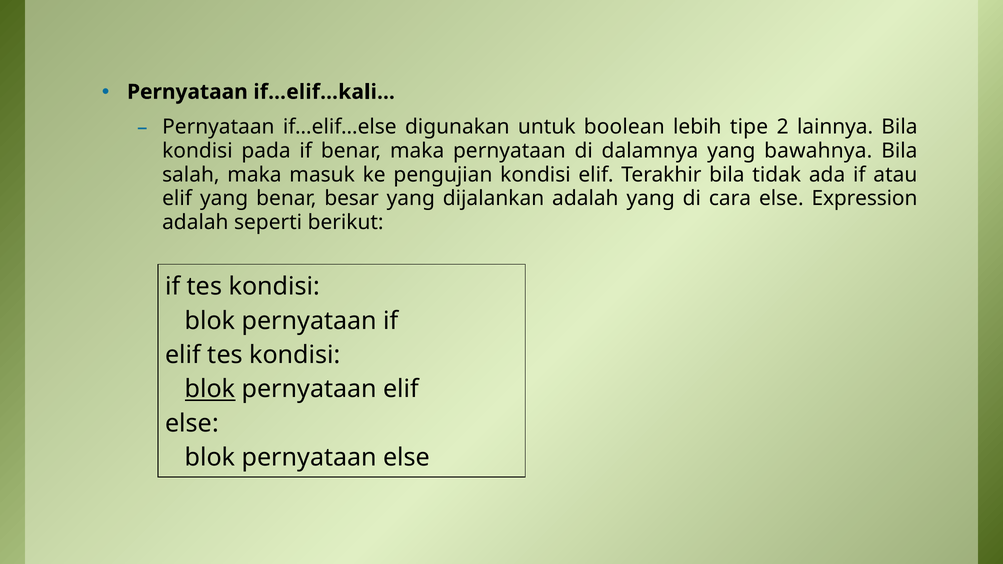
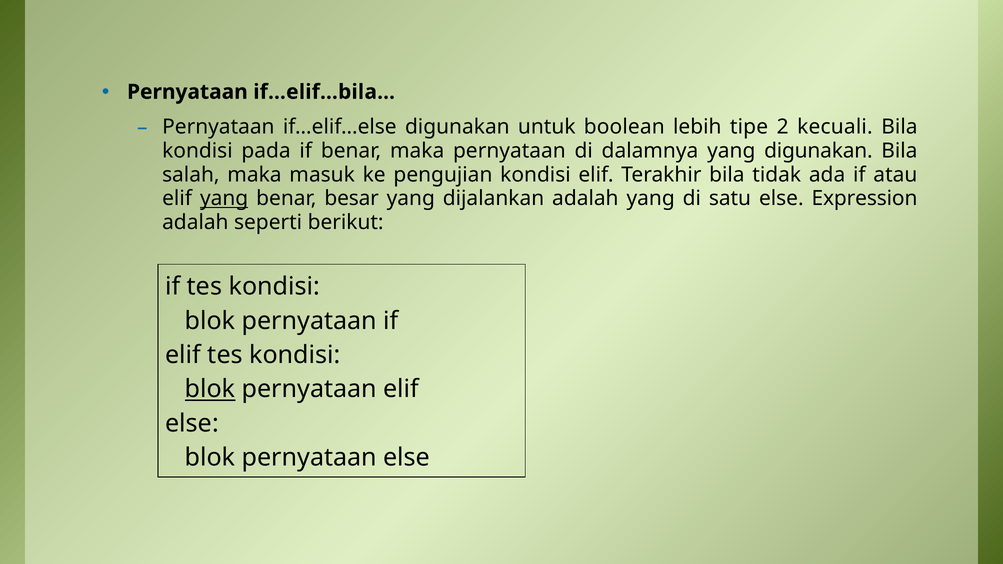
if…elif…kali…: if…elif…kali… -> if…elif…bila… (324, 92)
lainnya: lainnya -> kecuali (835, 127)
yang bawahnya: bawahnya -> digunakan (818, 151)
yang underline: none -> present (224, 199)
cara: cara -> satu (730, 199)
